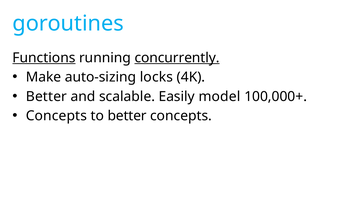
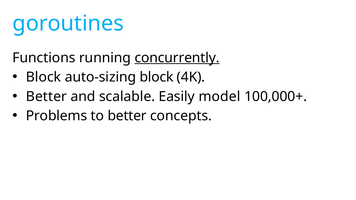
Functions underline: present -> none (44, 58)
Make: Make -> Block (43, 77)
auto-sizing locks: locks -> block (157, 77)
Concepts: Concepts -> Problems (56, 116)
